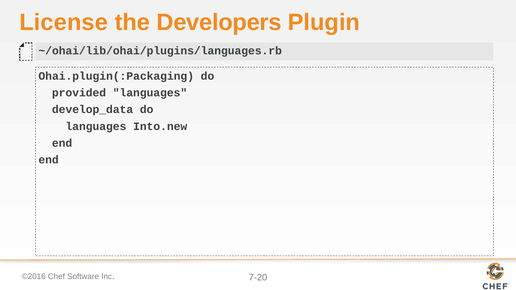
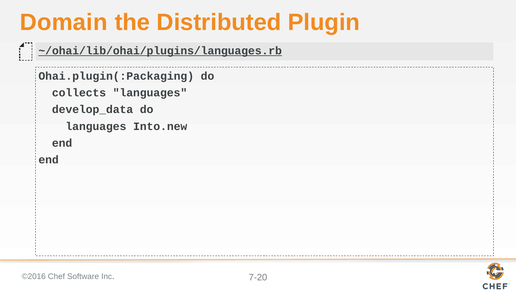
License: License -> Domain (64, 22)
Developers: Developers -> Distributed (219, 22)
~/ohai/lib/ohai/plugins/languages.rb underline: none -> present (160, 51)
provided: provided -> collects (79, 93)
